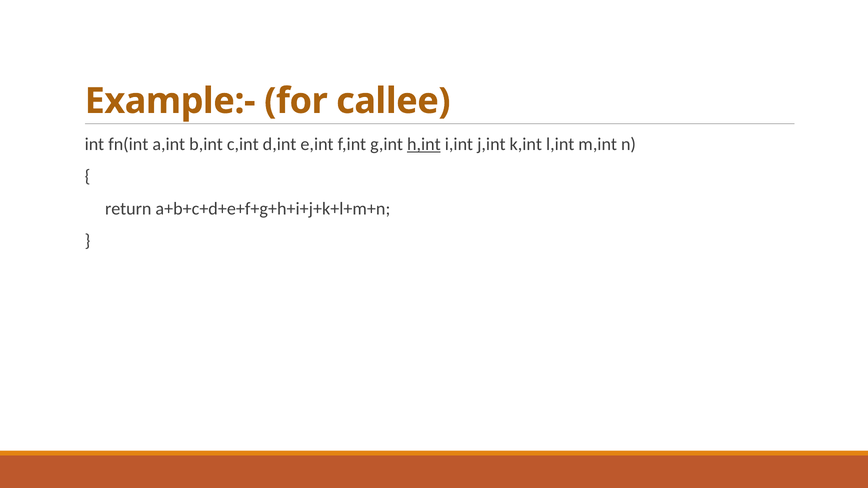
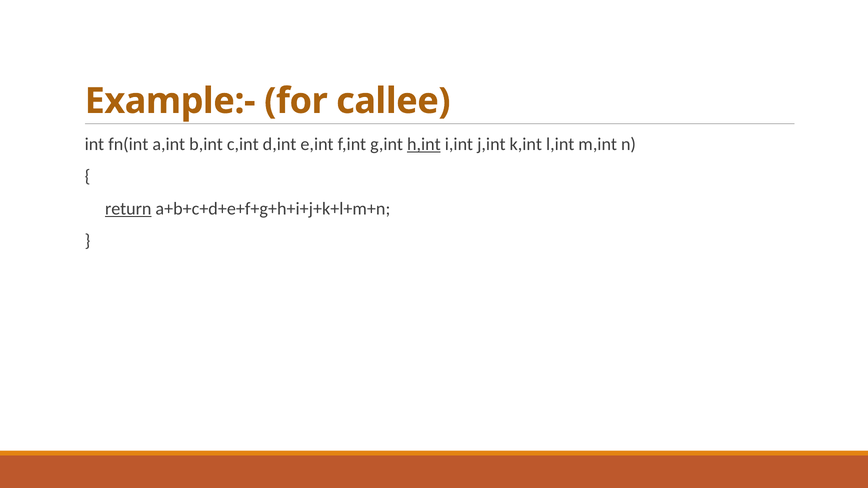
return underline: none -> present (128, 209)
